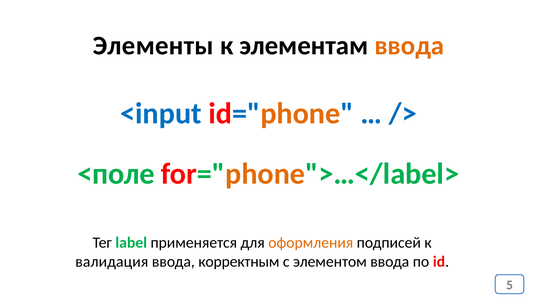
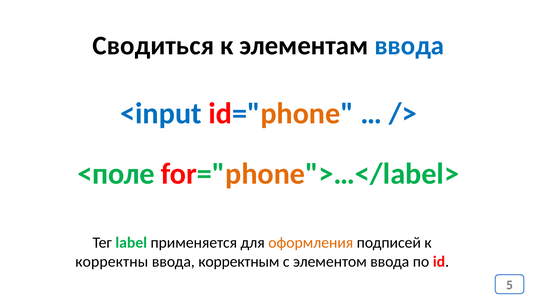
Элементы: Элементы -> Сводиться (153, 46)
ввода colour: orange -> blue (409, 46)
валидация: валидация -> корректны (112, 262)
